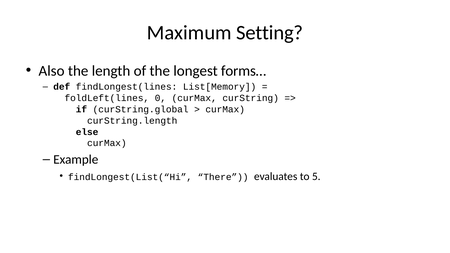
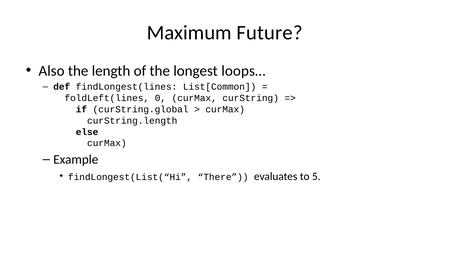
Setting: Setting -> Future (269, 33)
forms…: forms… -> loops… (243, 71)
List[Memory: List[Memory -> List[Common (220, 87)
